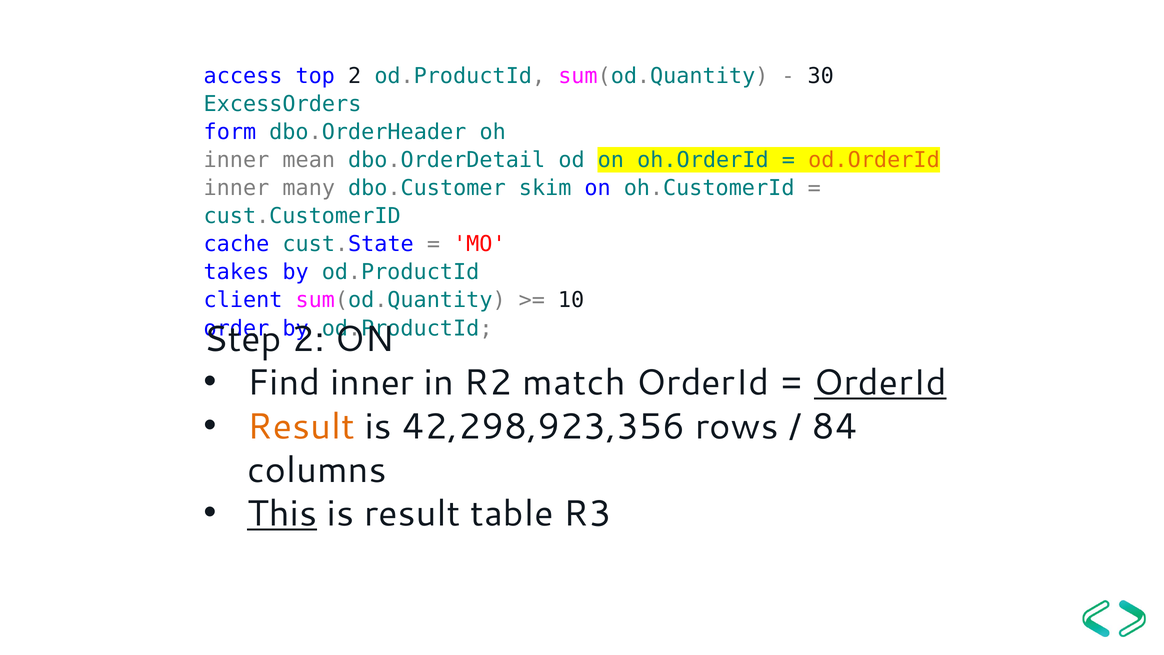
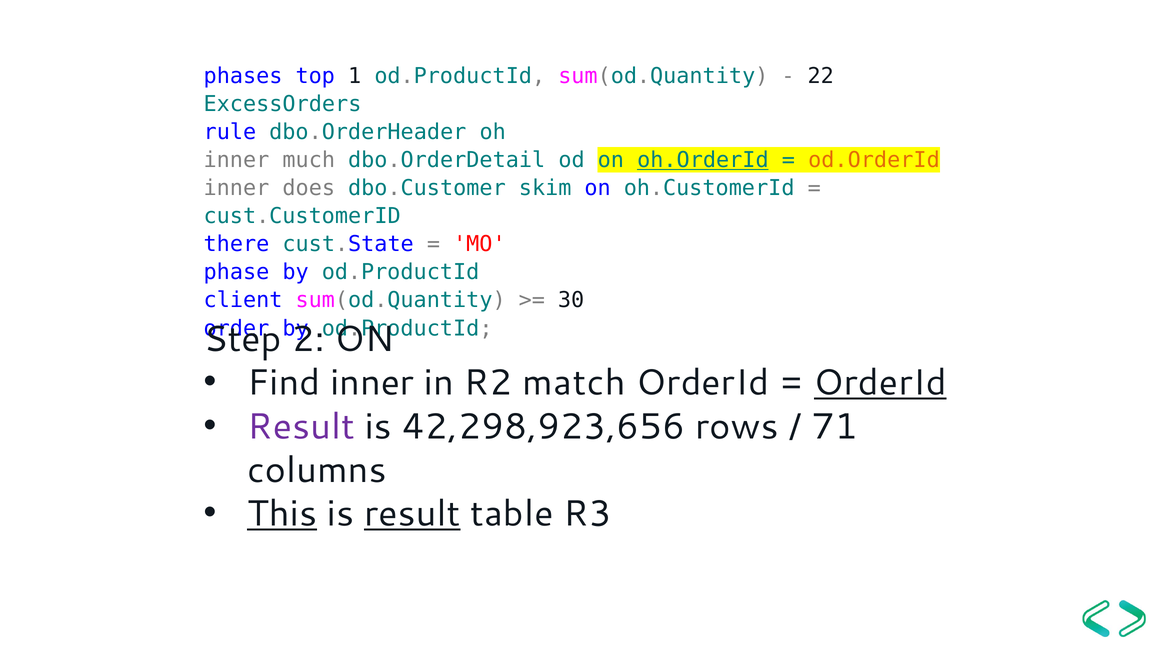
access: access -> phases (243, 76)
top 2: 2 -> 1 (355, 76)
30: 30 -> 22 (821, 76)
form: form -> rule (230, 132)
mean: mean -> much (309, 160)
oh.OrderId underline: none -> present (703, 160)
many: many -> does (309, 188)
cache: cache -> there (236, 244)
takes: takes -> phase (236, 272)
10: 10 -> 30 (571, 300)
Result colour: orange -> purple (301, 426)
42,298,923,356: 42,298,923,356 -> 42,298,923,656 (544, 426)
84: 84 -> 71 (835, 426)
result underline: none -> present (412, 514)
